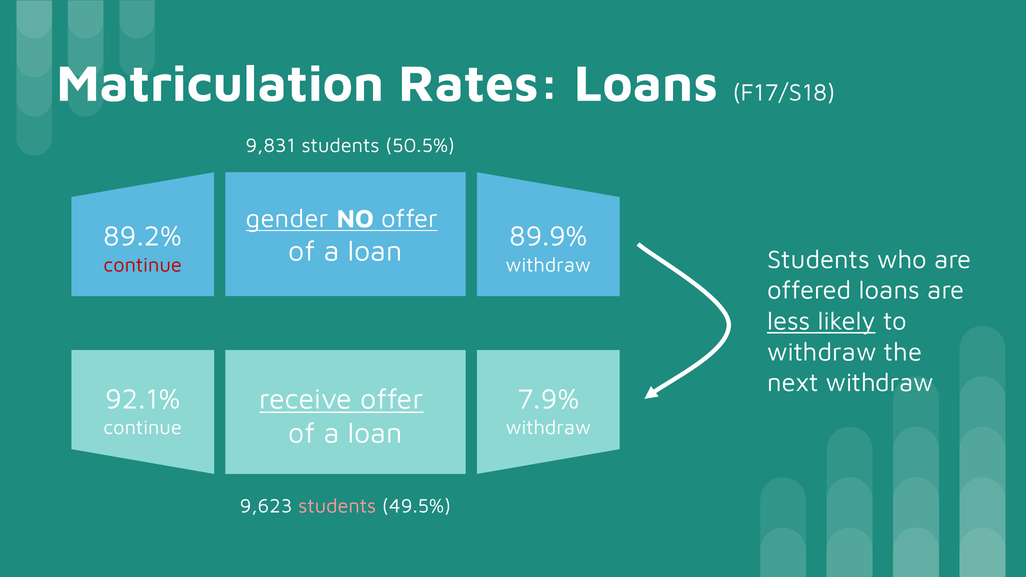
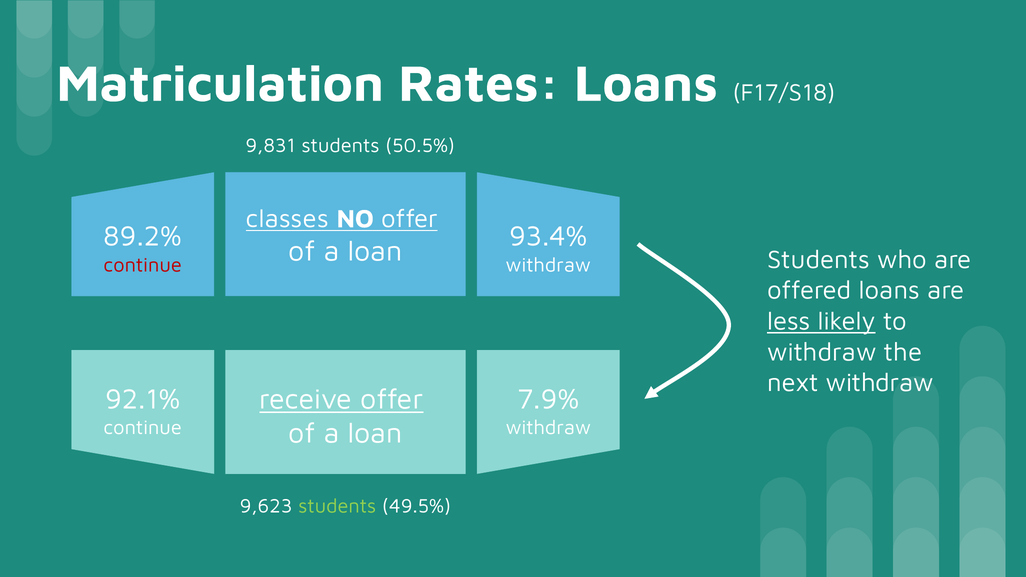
gender: gender -> classes (287, 219)
89.9%: 89.9% -> 93.4% (548, 237)
students colour: pink -> light green (337, 506)
